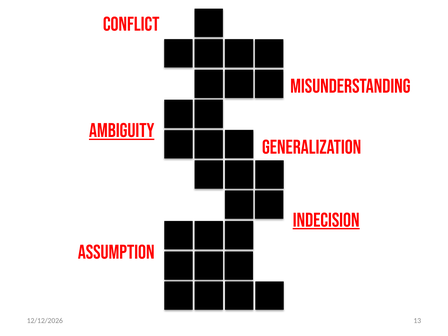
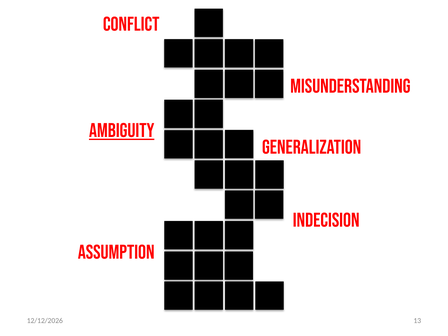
INDECISION underline: present -> none (326, 220)
